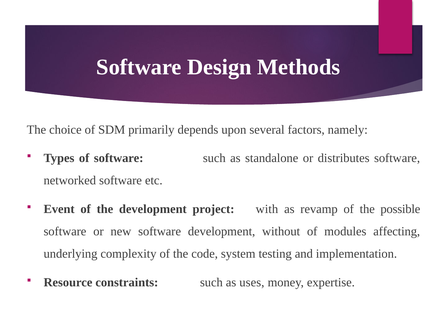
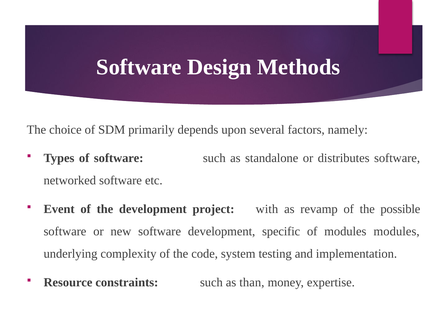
without: without -> specific (281, 232)
modules affecting: affecting -> modules (397, 232)
uses: uses -> than (252, 282)
